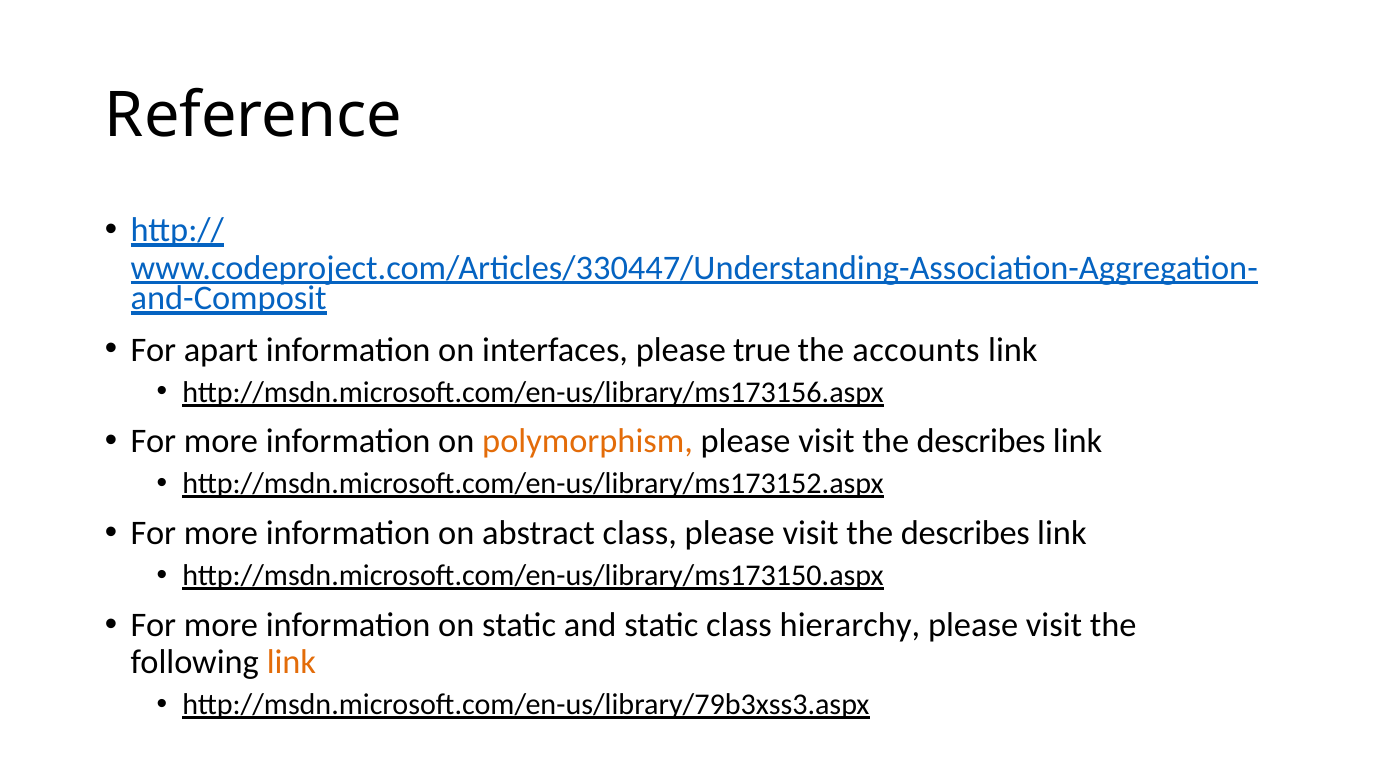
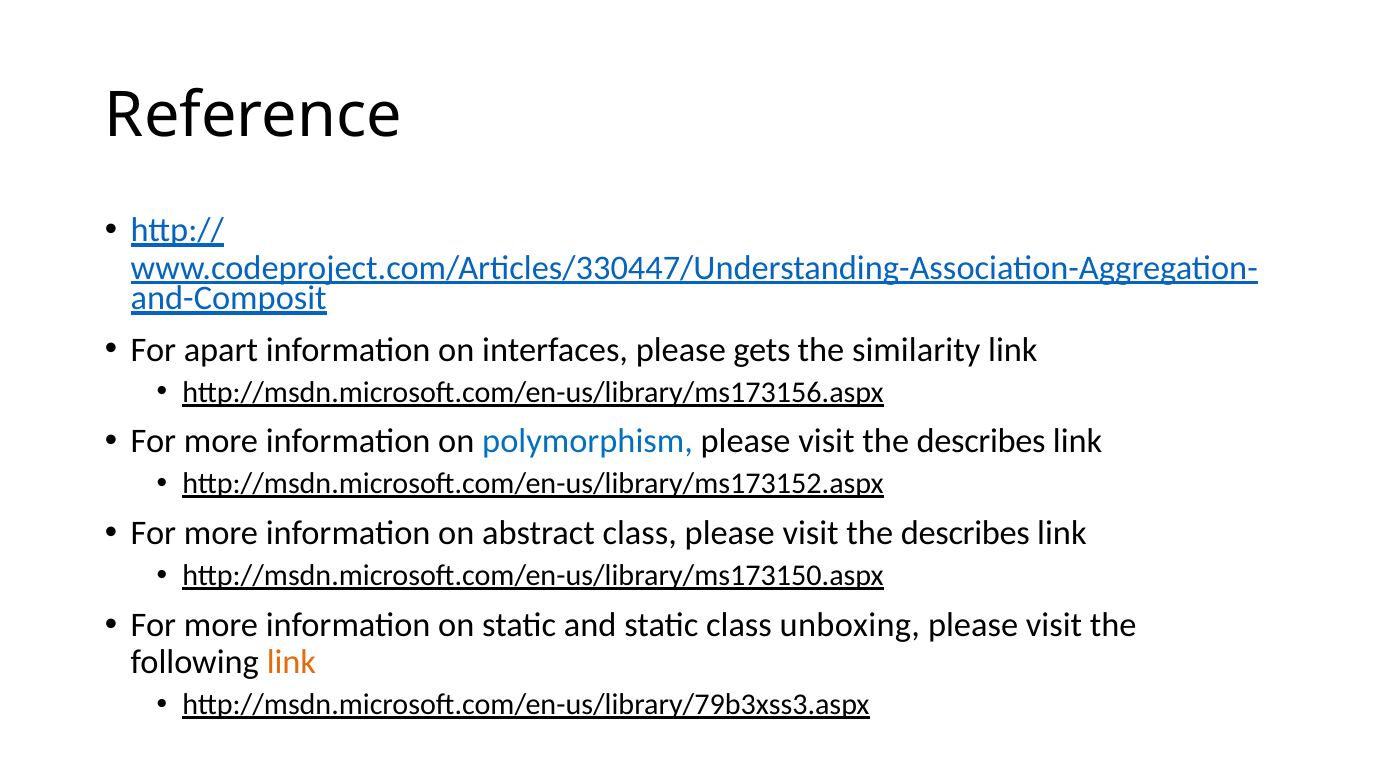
true: true -> gets (762, 350)
accounts: accounts -> similarity (916, 350)
polymorphism colour: orange -> blue (588, 441)
hierarchy: hierarchy -> unboxing (850, 625)
